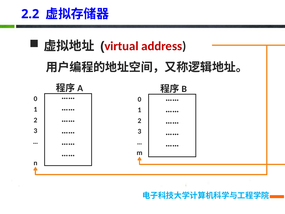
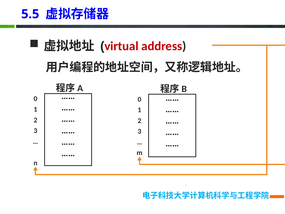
2.2: 2.2 -> 5.5 (30, 14)
